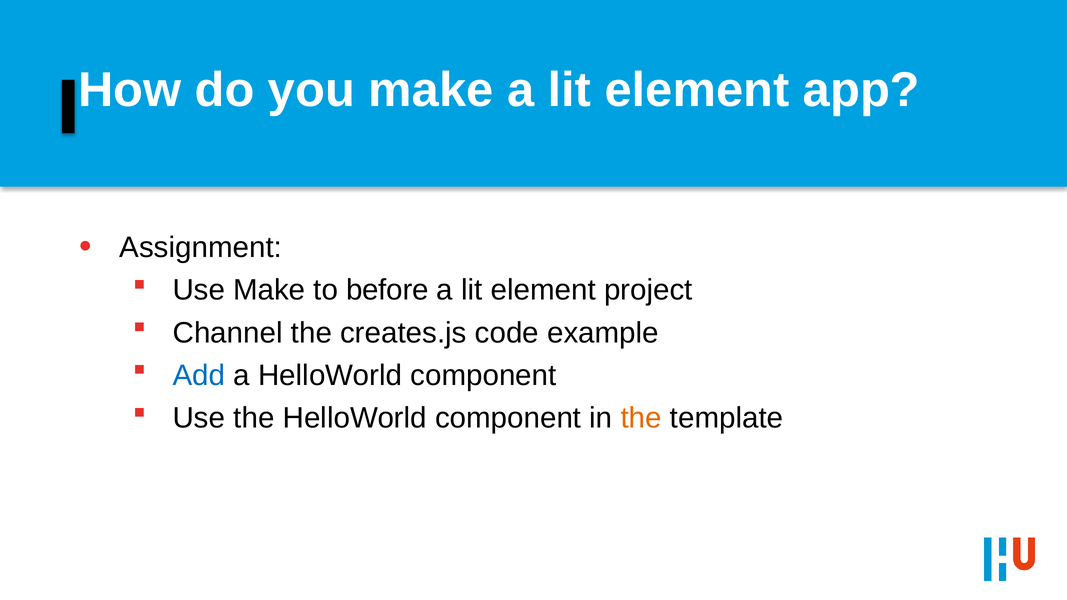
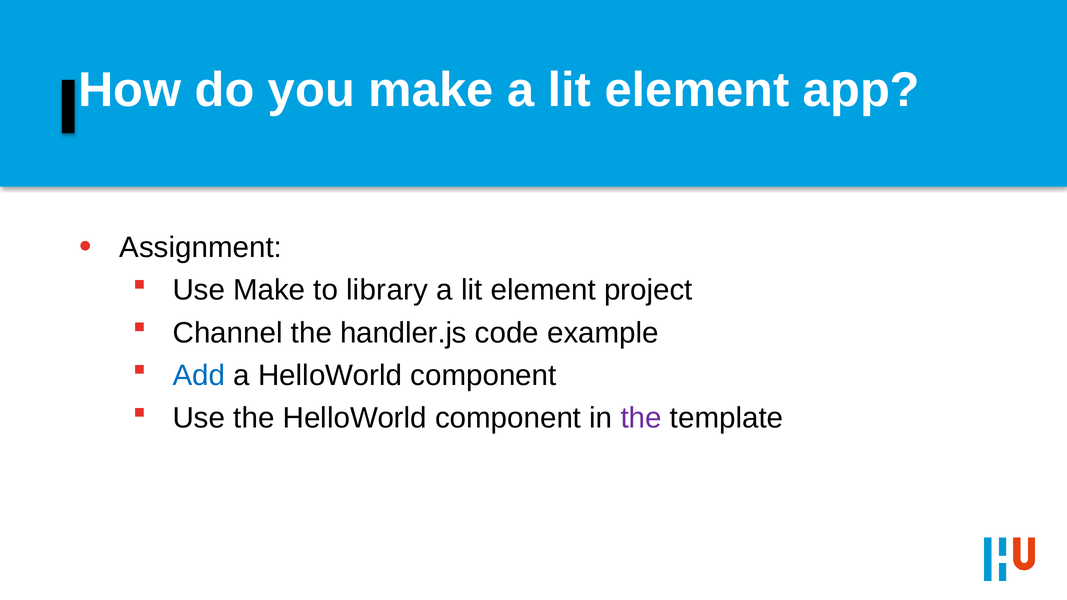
before: before -> library (387, 290)
creates.js: creates.js -> handler.js (403, 333)
the colour: orange -> purple (641, 418)
